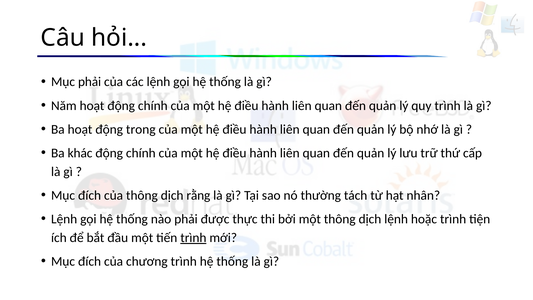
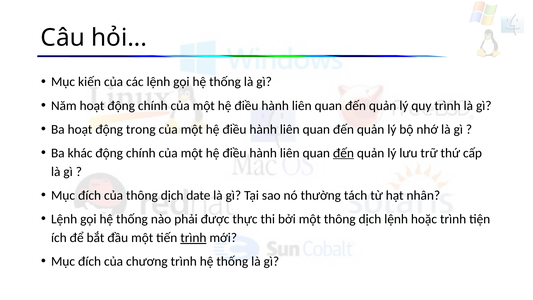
Mục phải: phải -> kiến (89, 82)
đến underline: none -> present (343, 153)
rằng: rằng -> date (198, 195)
